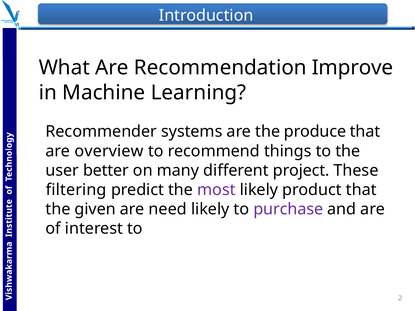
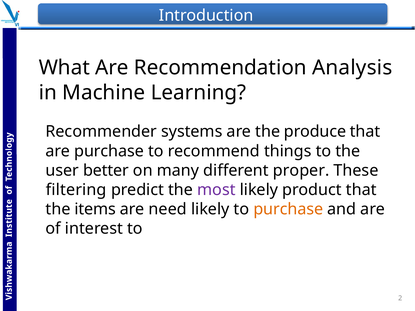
Improve: Improve -> Analysis (352, 68)
are overview: overview -> purchase (109, 151)
project: project -> proper (301, 171)
given: given -> items (95, 209)
purchase colour: purple -> orange (288, 209)
